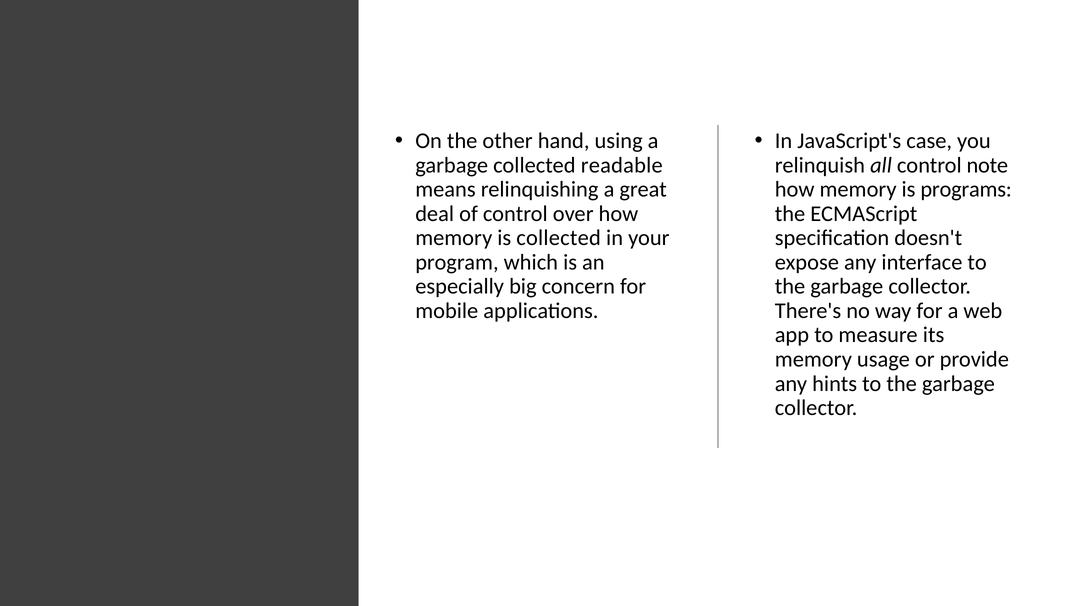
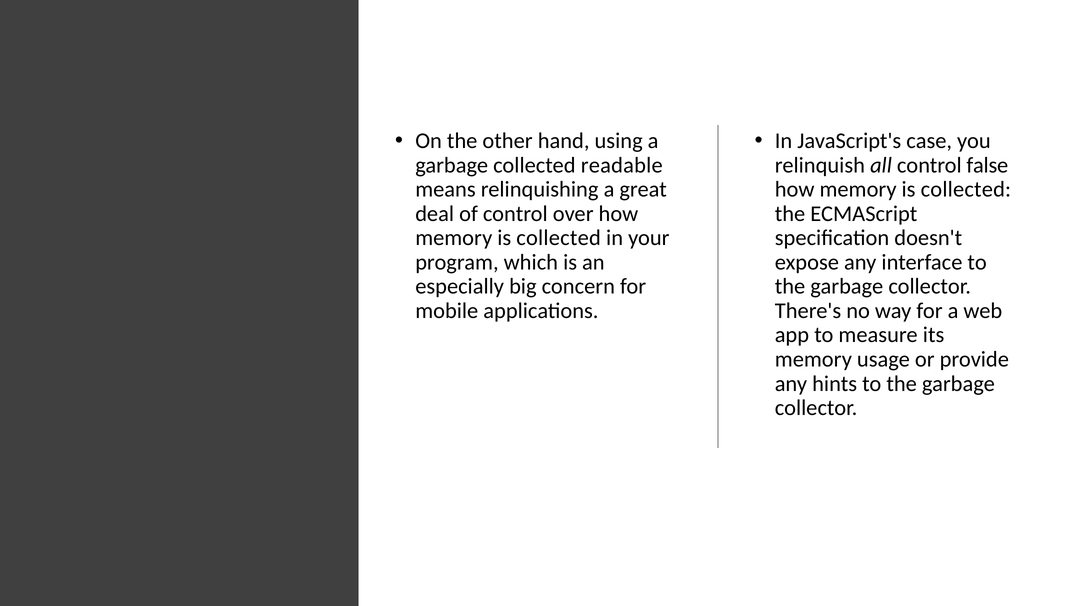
note: note -> false (987, 165)
programs: programs -> collected (966, 189)
